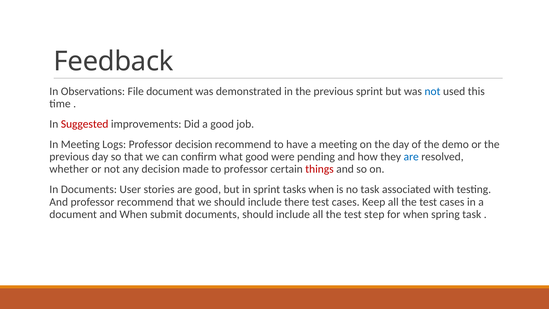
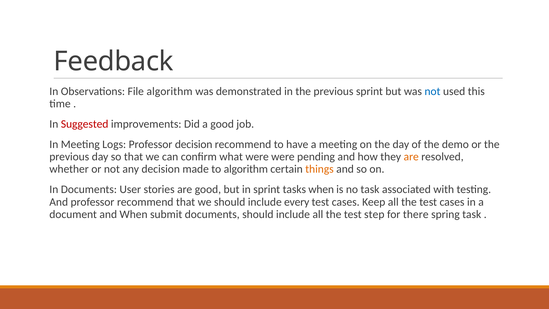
File document: document -> algorithm (170, 91)
what good: good -> were (257, 157)
are colour: blue -> orange (411, 157)
to professor: professor -> algorithm (246, 169)
things colour: red -> orange (320, 169)
there: there -> every (297, 202)
for when: when -> there (416, 214)
